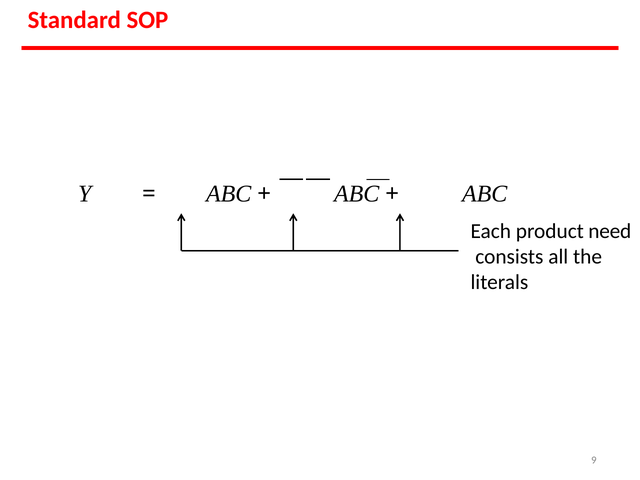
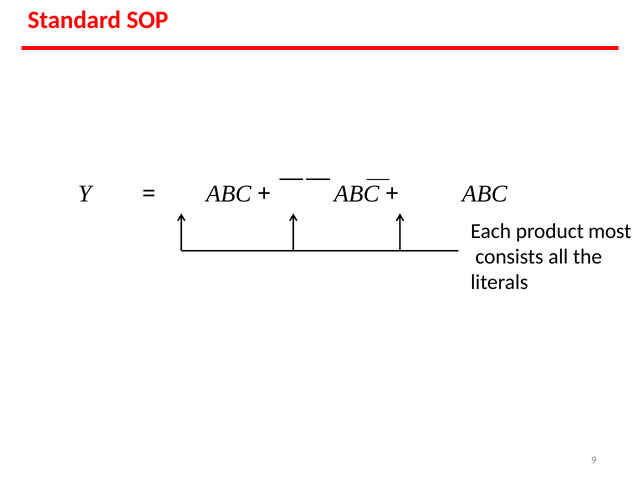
need: need -> most (610, 231)
